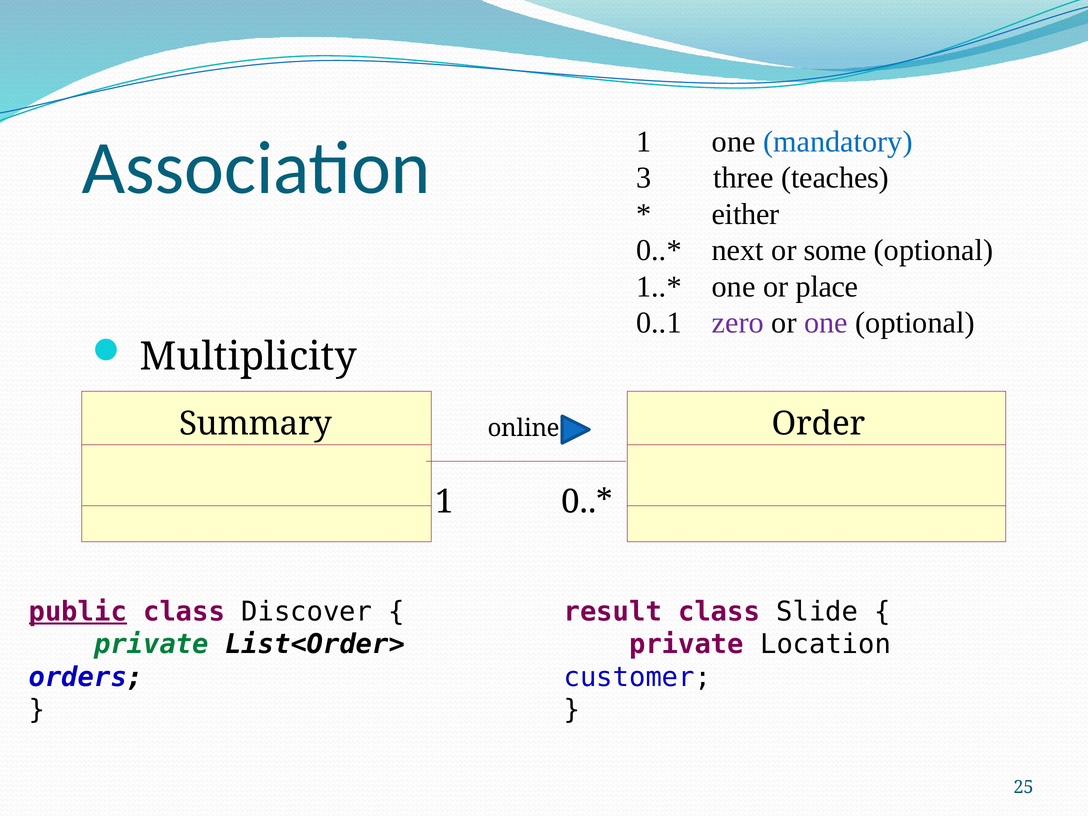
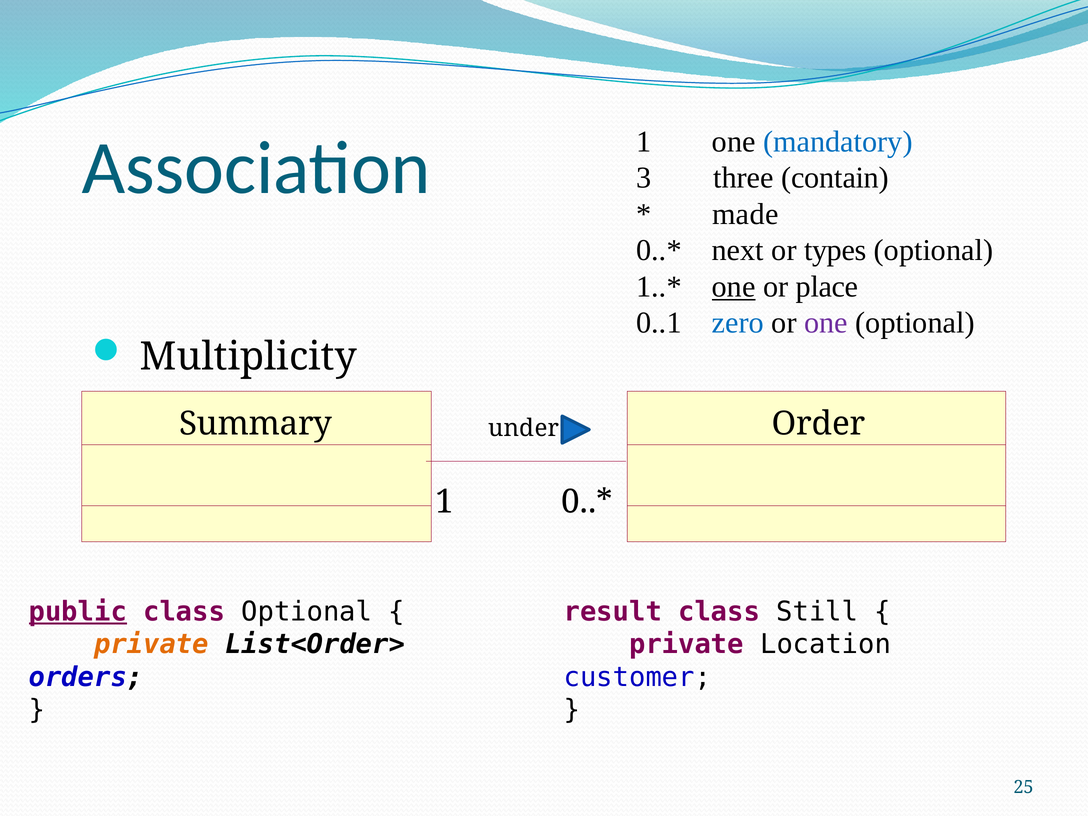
teaches: teaches -> contain (835, 178)
either: either -> made (745, 214)
some: some -> types (835, 250)
one underline: none -> present (734, 287)
zero colour: purple -> blue (738, 323)
online: online -> under (524, 428)
class Discover: Discover -> Optional (307, 612)
Slide: Slide -> Still (817, 612)
private colour: green -> orange (151, 644)
